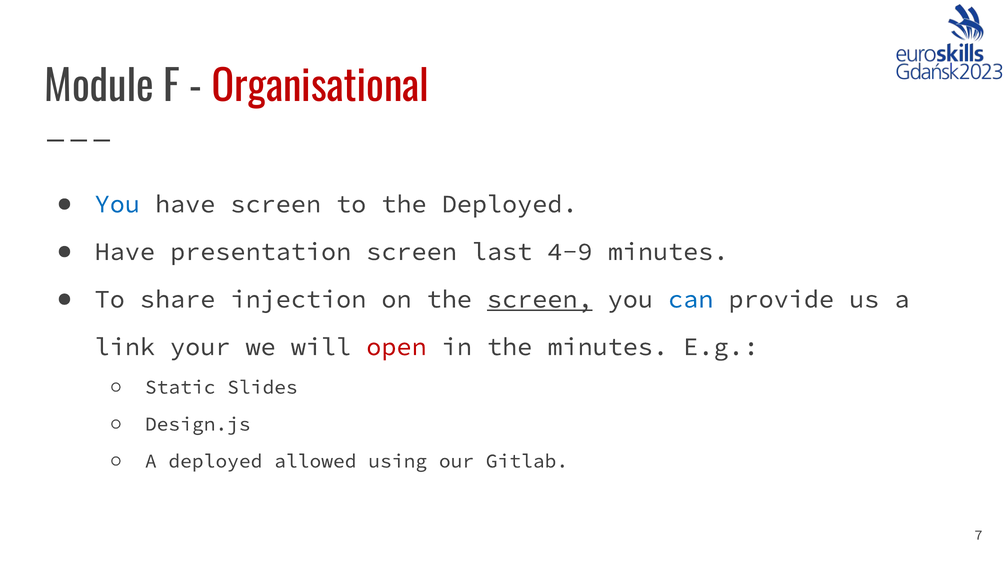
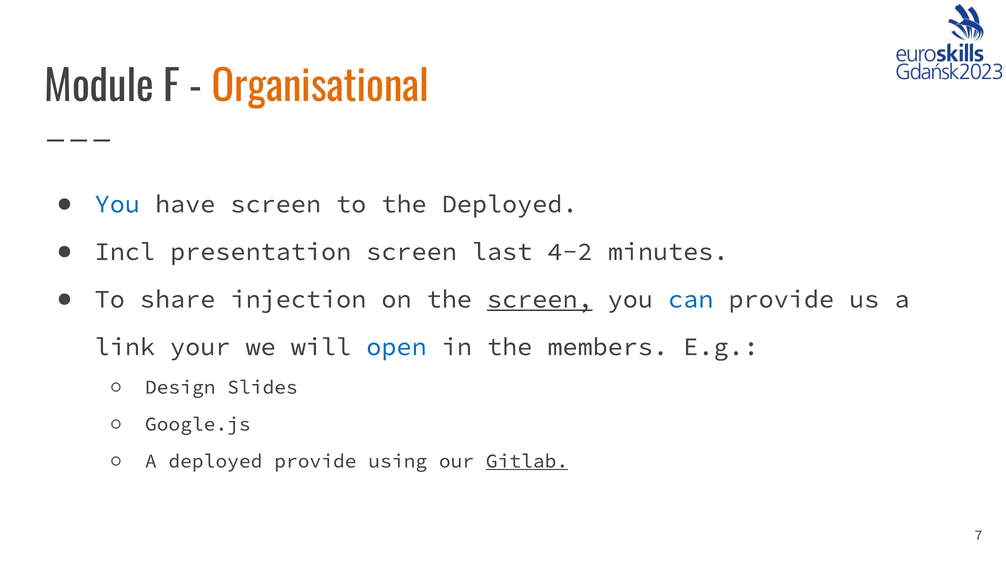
Organisational colour: red -> orange (320, 87)
Have: Have -> Incl (125, 252)
4-9: 4-9 -> 4-2 (570, 252)
open colour: red -> blue (396, 347)
the minutes: minutes -> members (608, 347)
Static: Static -> Design (180, 387)
Design.js: Design.js -> Google.js (198, 424)
deployed allowed: allowed -> provide (315, 461)
Gitlab underline: none -> present (527, 461)
